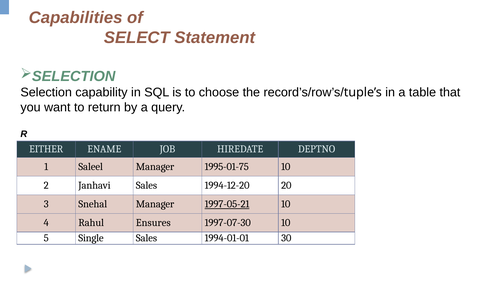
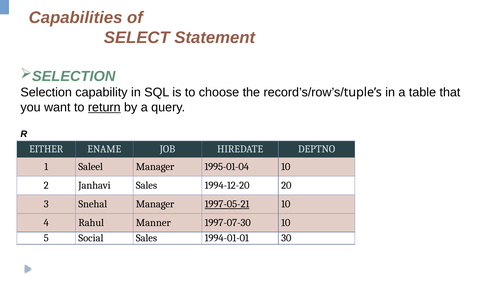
return underline: none -> present (104, 107)
1995-01-75: 1995-01-75 -> 1995-01-04 (227, 167)
Ensures: Ensures -> Manner (153, 223)
Single: Single -> Social (91, 238)
